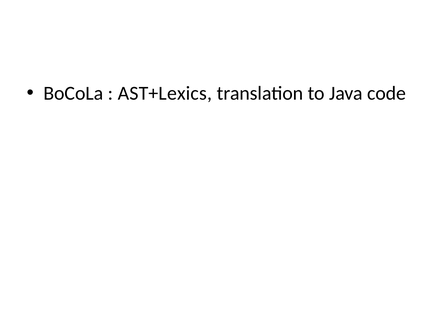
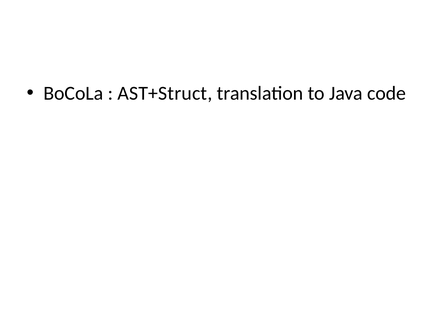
AST+Lexics: AST+Lexics -> AST+Struct (165, 93)
